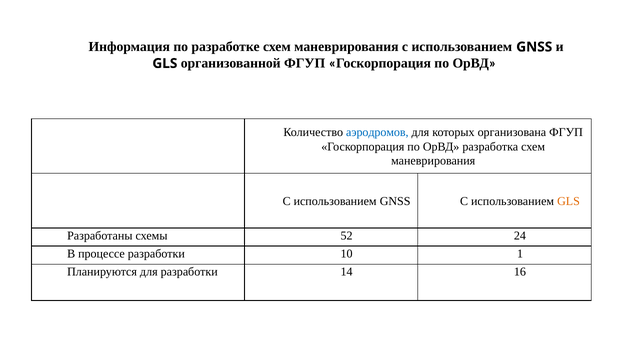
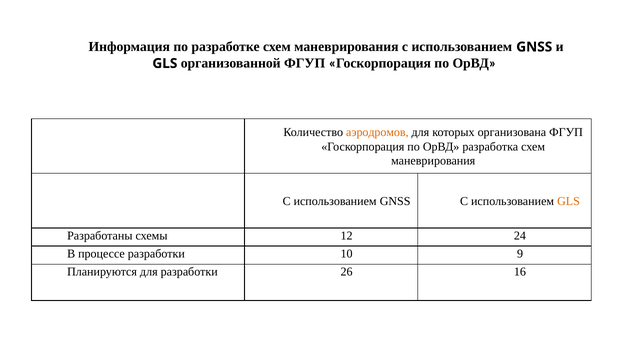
аэродромов colour: blue -> orange (377, 132)
52: 52 -> 12 (347, 235)
1: 1 -> 9 (520, 253)
14: 14 -> 26 (347, 272)
